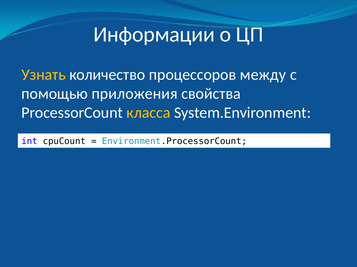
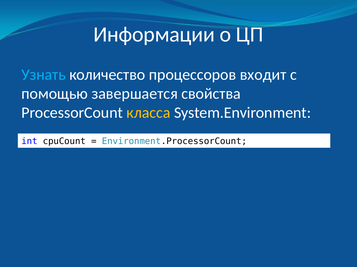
Узнать colour: yellow -> light blue (44, 75)
между: между -> входит (263, 75)
приложения: приложения -> завершается (135, 94)
